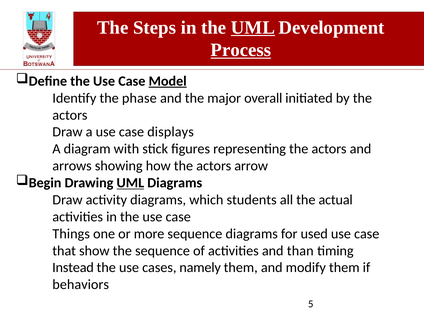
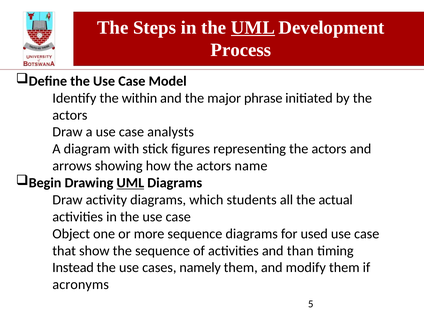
Process underline: present -> none (241, 50)
Model underline: present -> none (168, 81)
phase: phase -> within (139, 98)
overall: overall -> phrase (263, 98)
displays: displays -> analysts (171, 132)
arrow: arrow -> name (251, 166)
Things: Things -> Object (71, 234)
behaviors: behaviors -> acronyms (81, 285)
